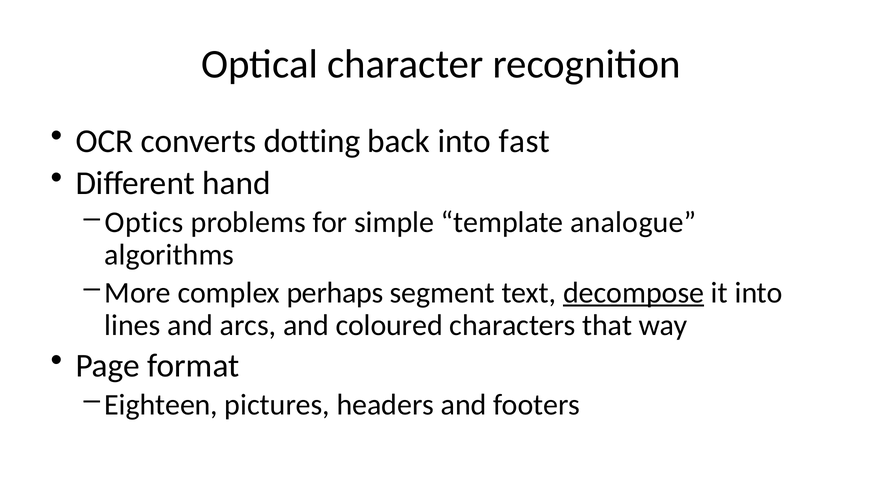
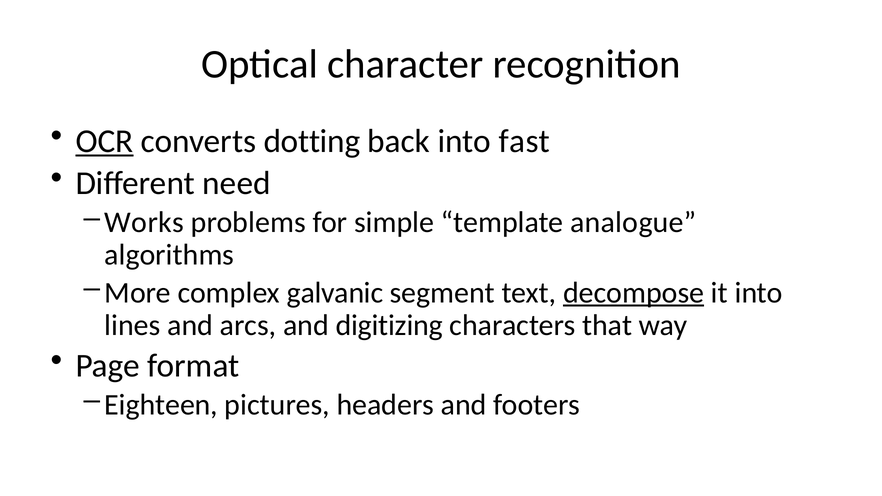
OCR underline: none -> present (104, 141)
hand: hand -> need (237, 183)
Optics: Optics -> Works (144, 223)
perhaps: perhaps -> galvanic (335, 293)
coloured: coloured -> digitizing (389, 325)
